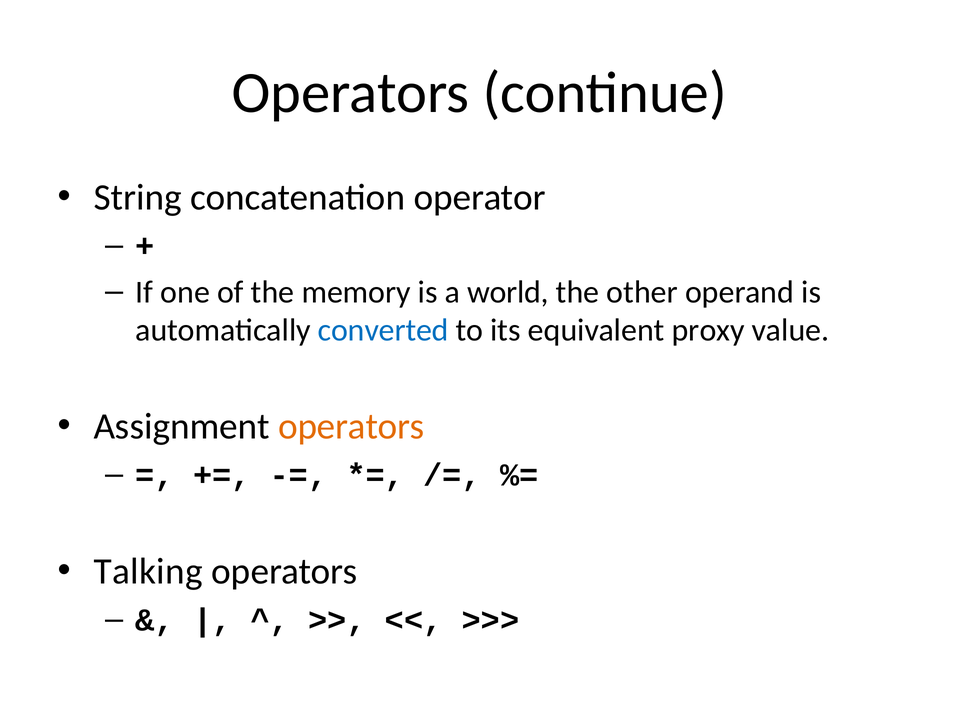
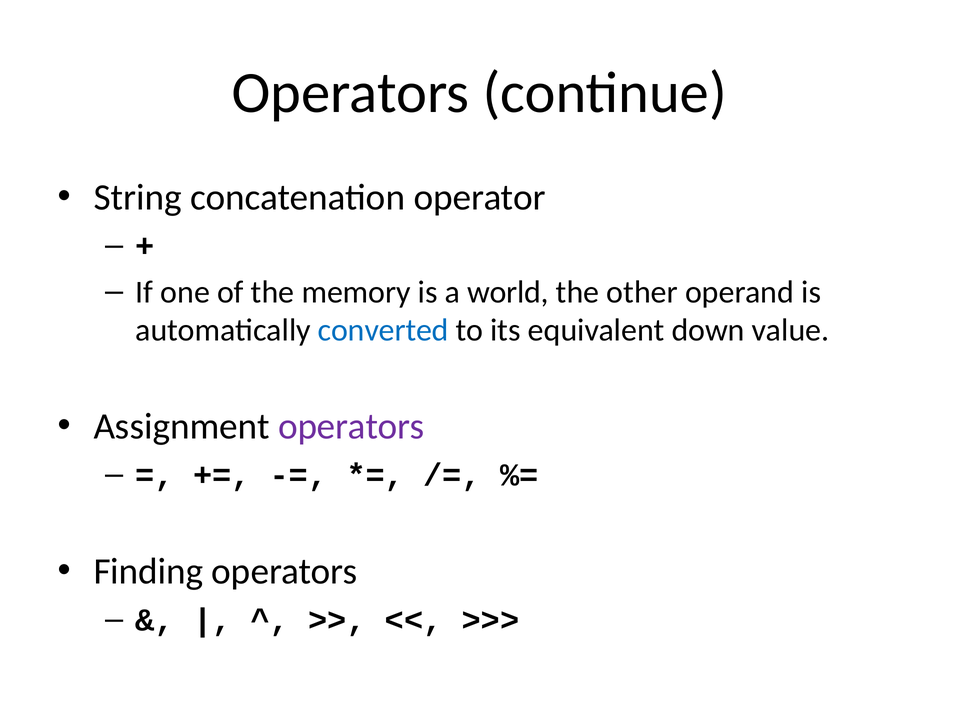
proxy: proxy -> down (708, 330)
operators colour: orange -> purple (351, 427)
Talking: Talking -> Finding (148, 572)
